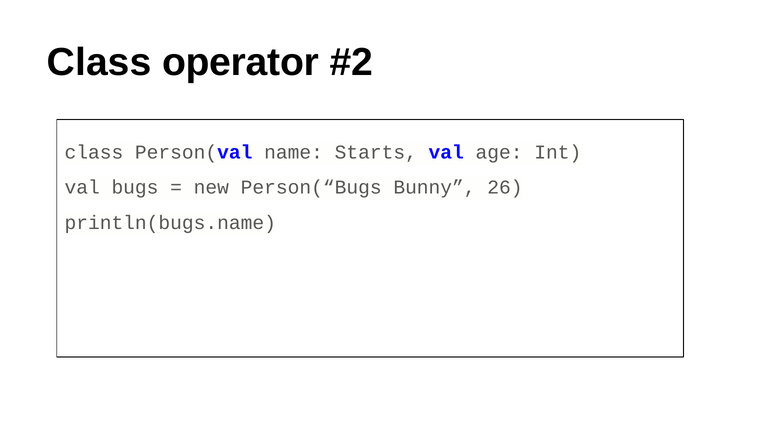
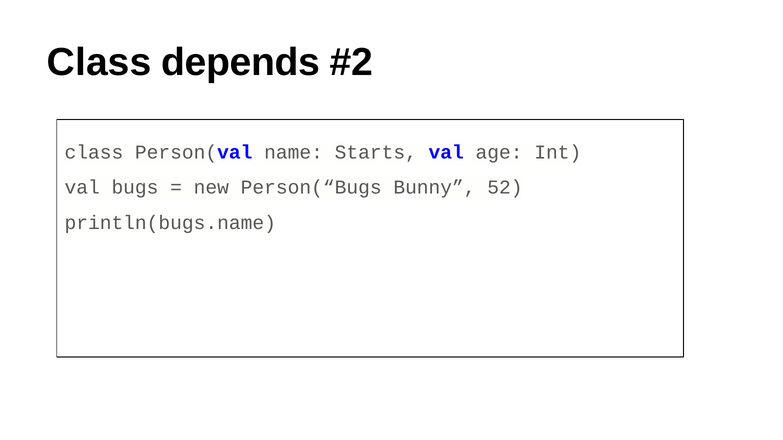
operator: operator -> depends (241, 62)
26: 26 -> 52 (505, 188)
